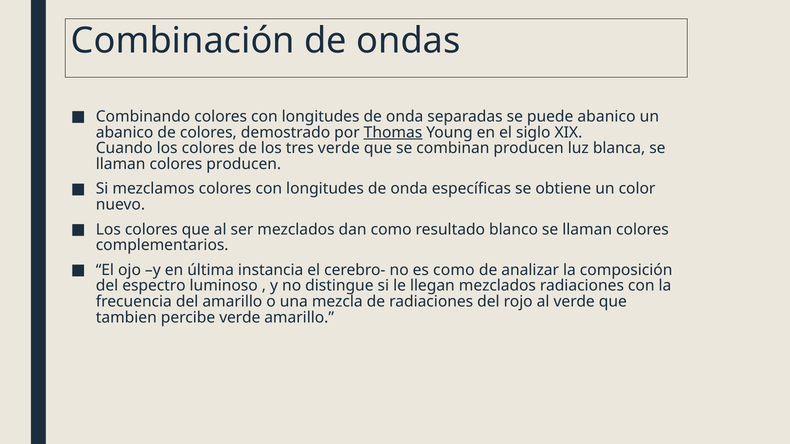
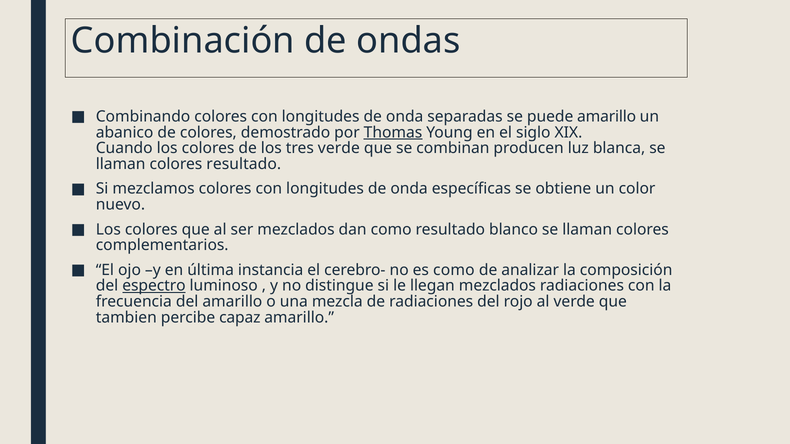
puede abanico: abanico -> amarillo (607, 117)
colores producen: producen -> resultado (244, 164)
espectro underline: none -> present (154, 286)
percibe verde: verde -> capaz (240, 318)
